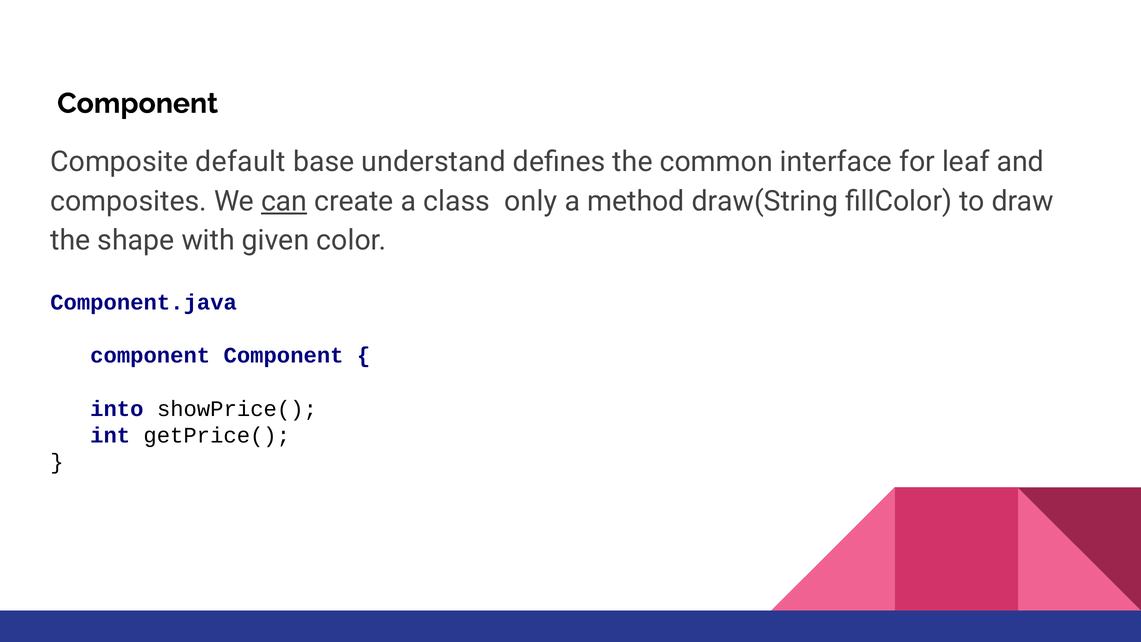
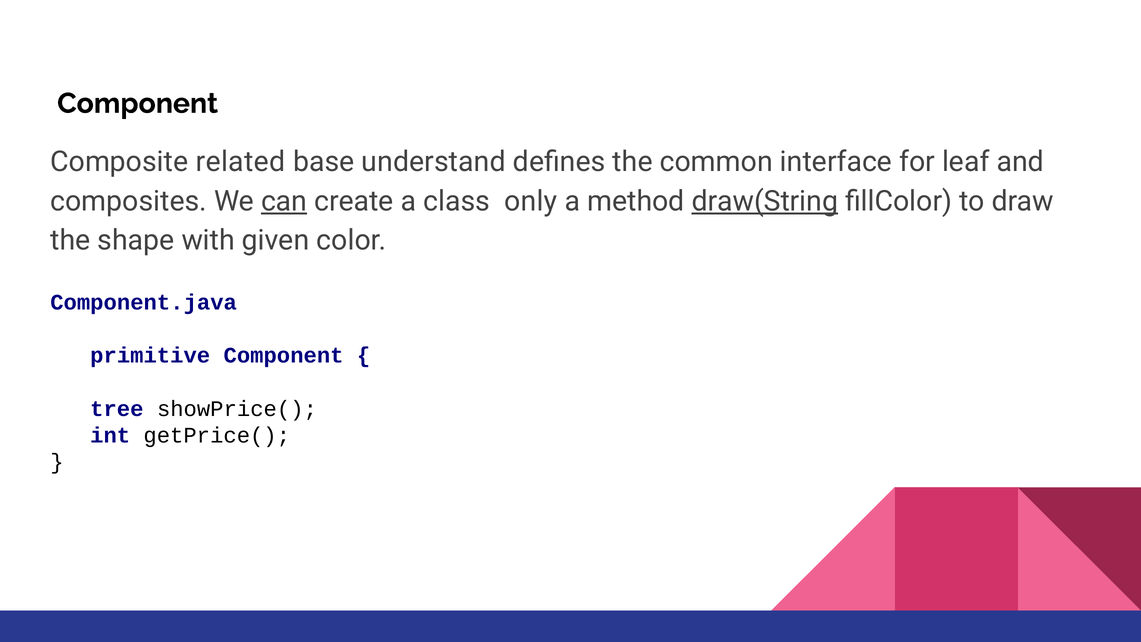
default: default -> related (241, 162)
draw(String underline: none -> present (765, 201)
component: component -> primitive (150, 355)
into: into -> tree (117, 409)
